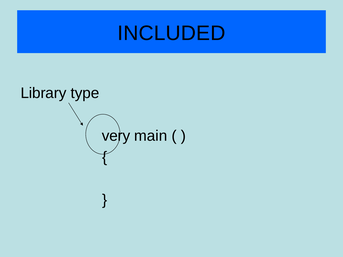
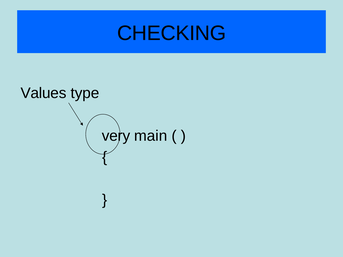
INCLUDED: INCLUDED -> CHECKING (172, 33)
Library: Library -> Values (44, 93)
